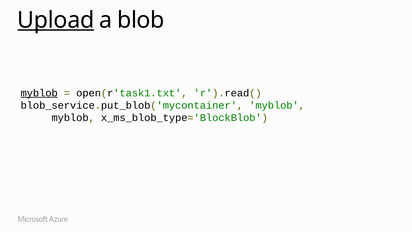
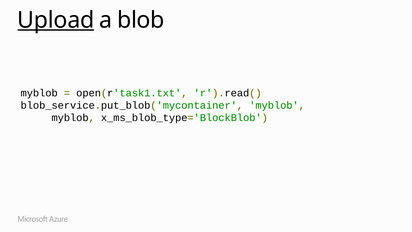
myblob underline: present -> none (39, 93)
